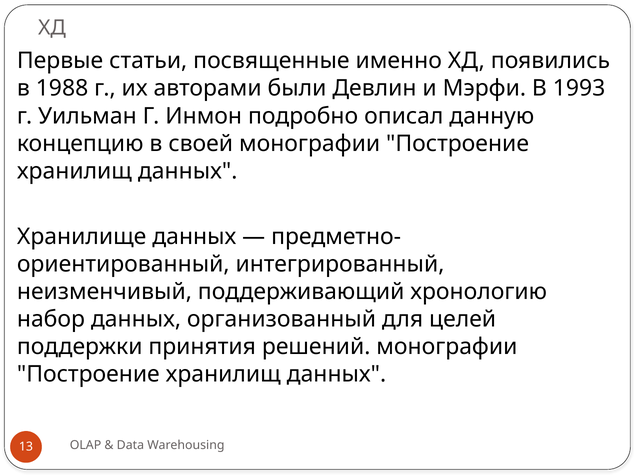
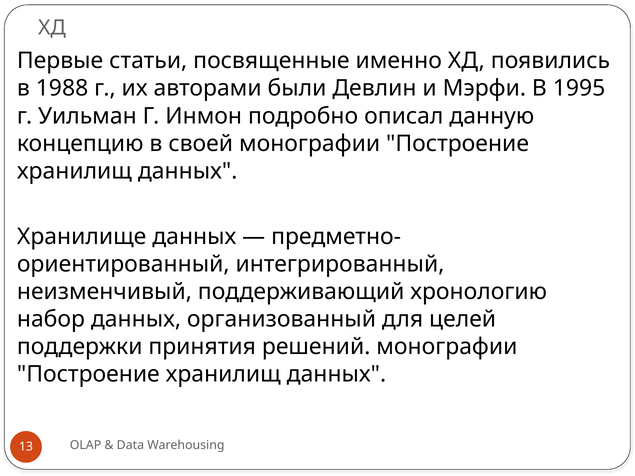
1993: 1993 -> 1995 (579, 88)
